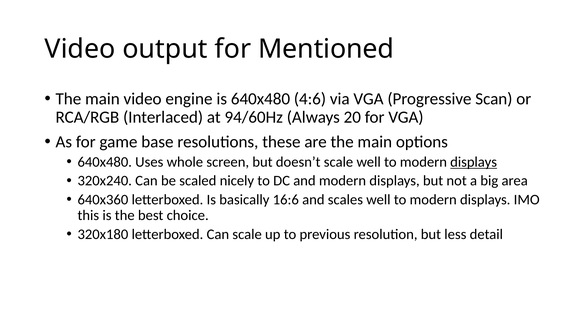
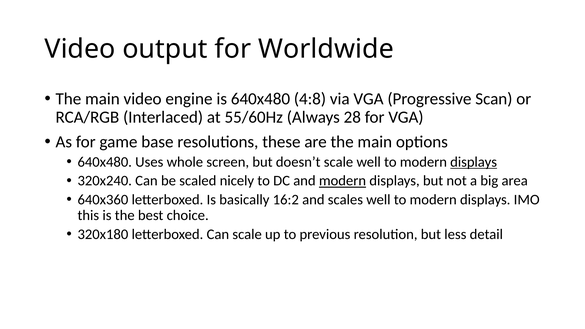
Mentioned: Mentioned -> Worldwide (326, 49)
4:6: 4:6 -> 4:8 (310, 99)
94/60Hz: 94/60Hz -> 55/60Hz (254, 117)
20: 20 -> 28 (352, 117)
modern underline: none -> present (342, 181)
16:6: 16:6 -> 16:2 (286, 200)
